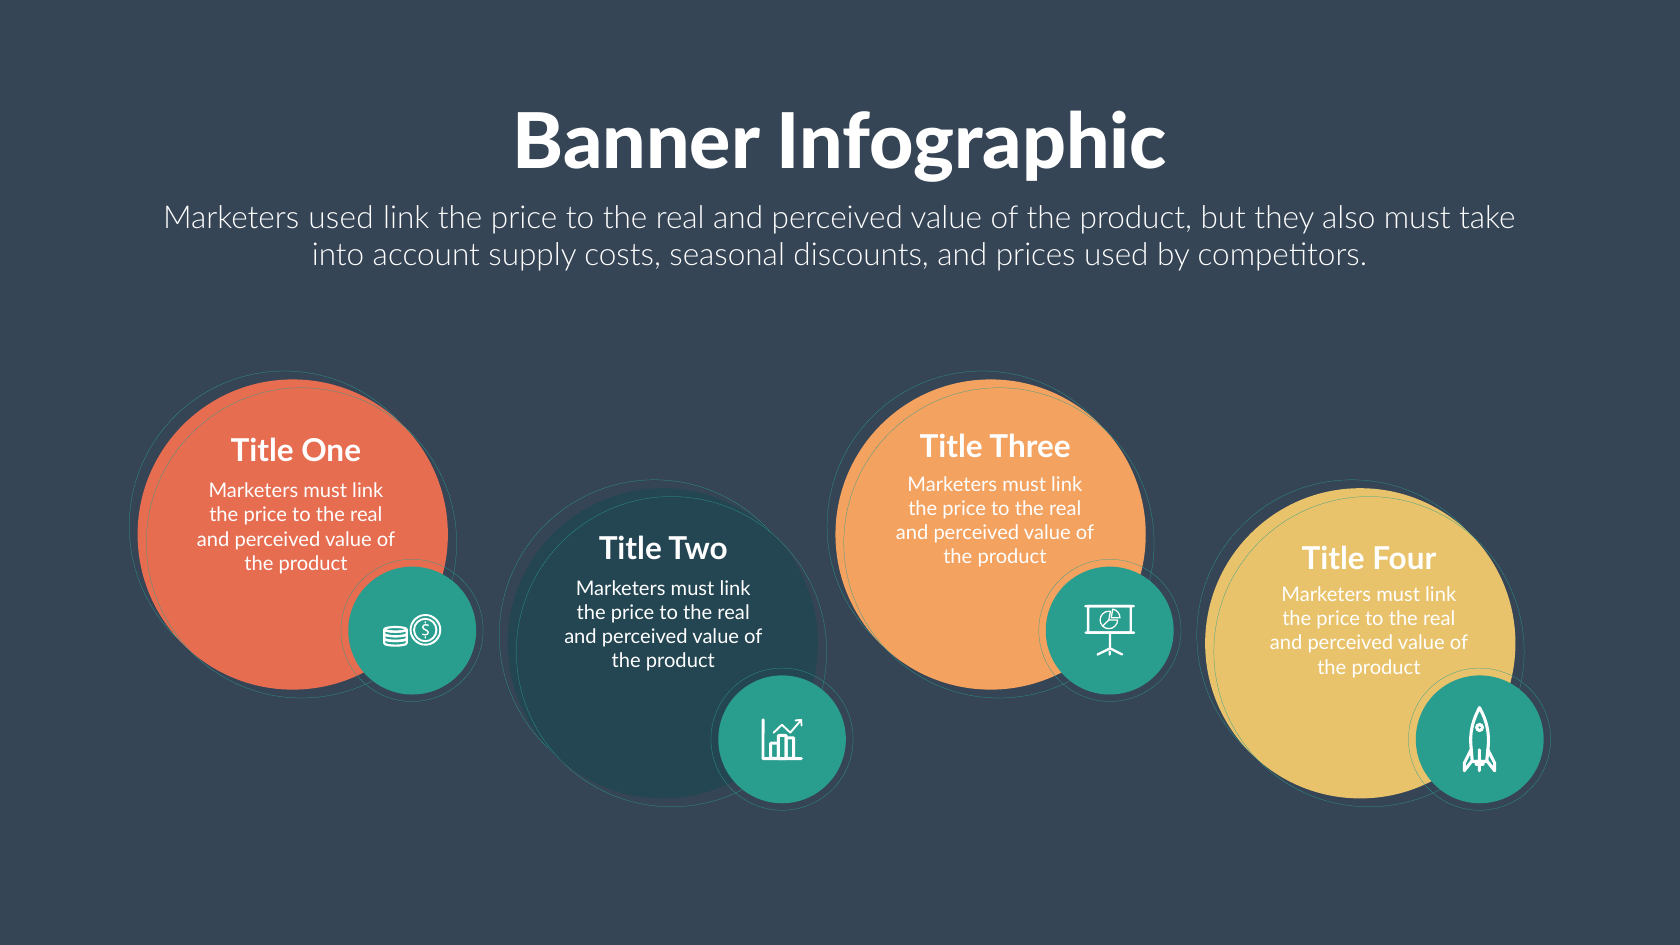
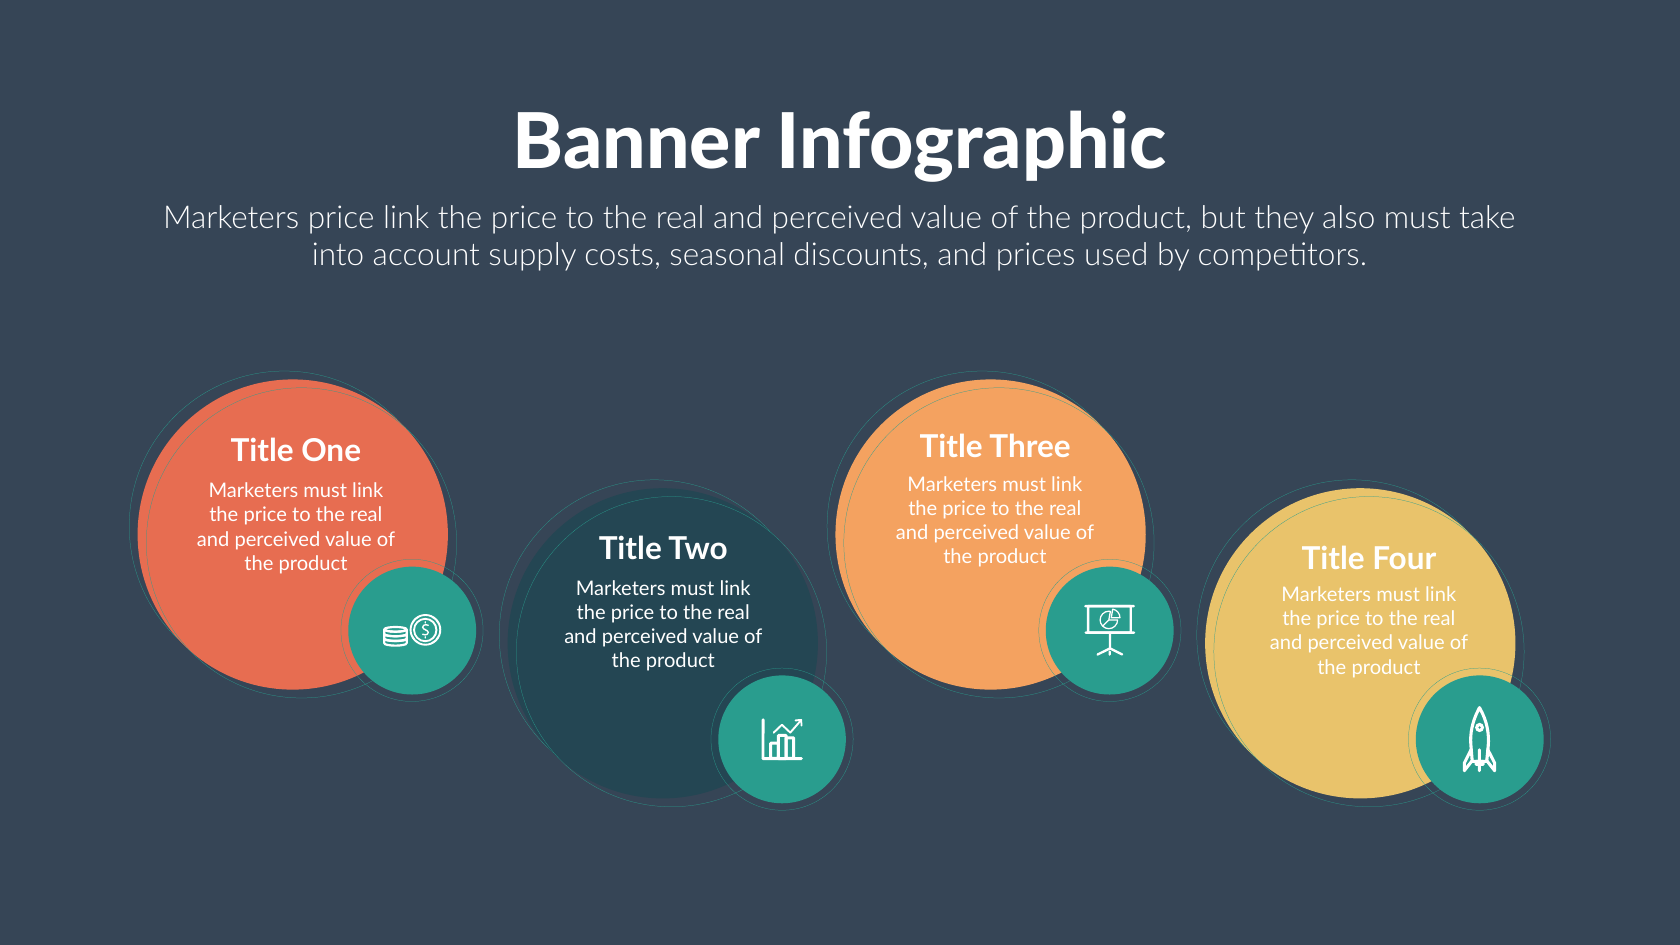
Marketers used: used -> price (341, 218)
